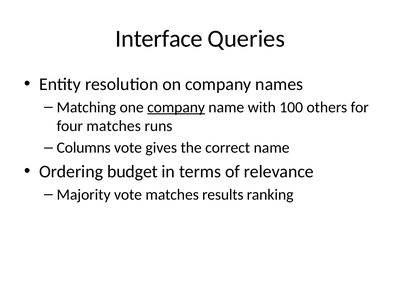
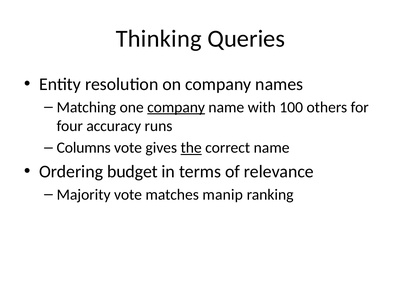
Interface: Interface -> Thinking (159, 39)
four matches: matches -> accuracy (114, 126)
the underline: none -> present (191, 148)
results: results -> manip (223, 195)
